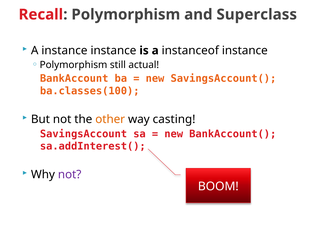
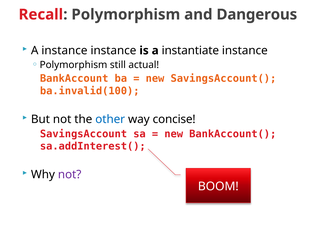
Superclass: Superclass -> Dangerous (257, 14)
instanceof: instanceof -> instantiate (190, 50)
ba.classes(100: ba.classes(100 -> ba.invalid(100 (90, 91)
other colour: orange -> blue (110, 119)
casting: casting -> concise (174, 119)
